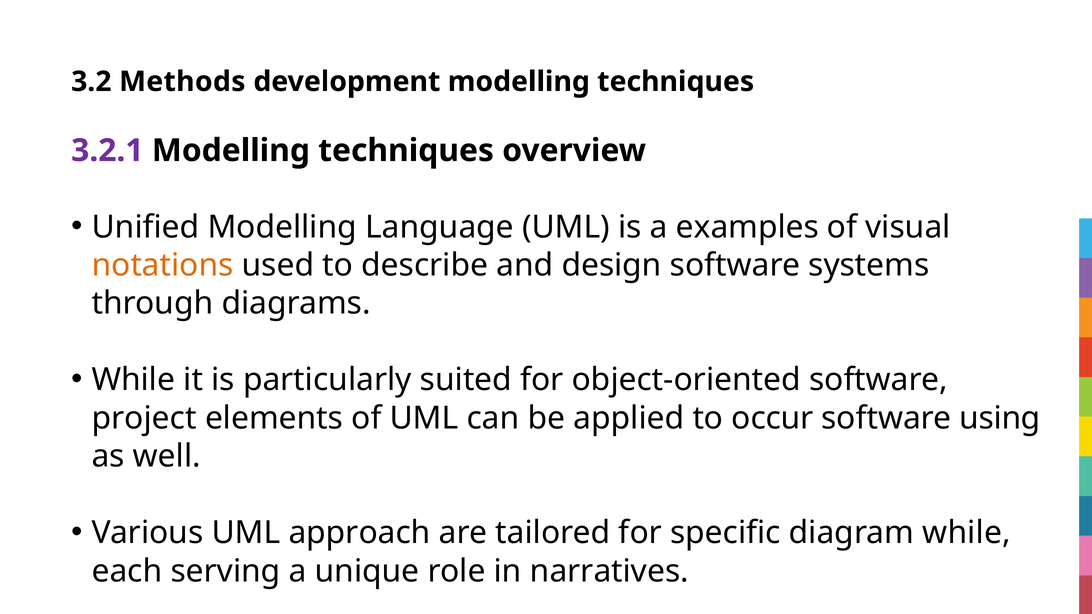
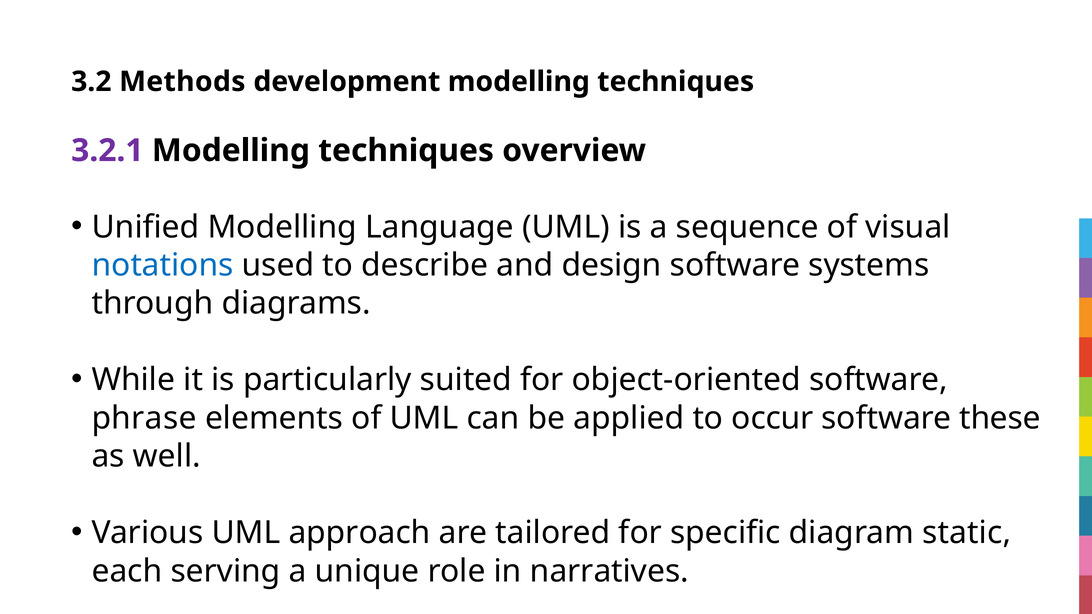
examples: examples -> sequence (747, 227)
notations colour: orange -> blue (163, 265)
project: project -> phrase (144, 418)
using: using -> these (1000, 418)
diagram while: while -> static (967, 533)
